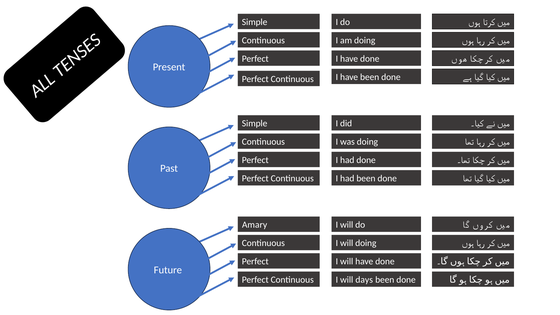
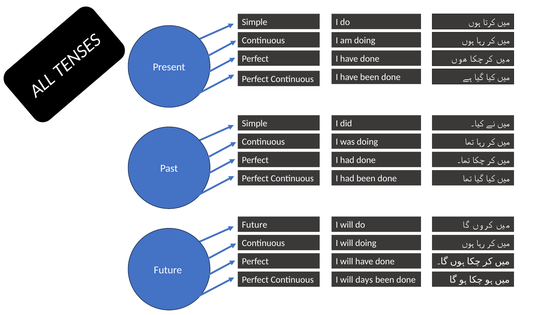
Amary: Amary -> Future (255, 225)
